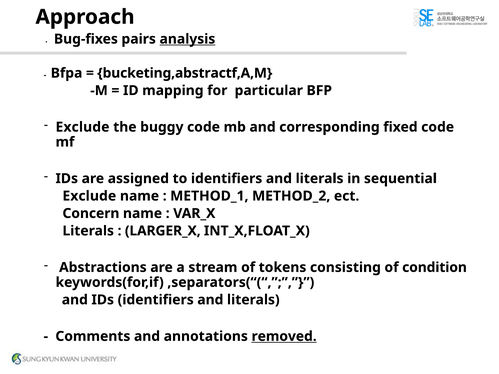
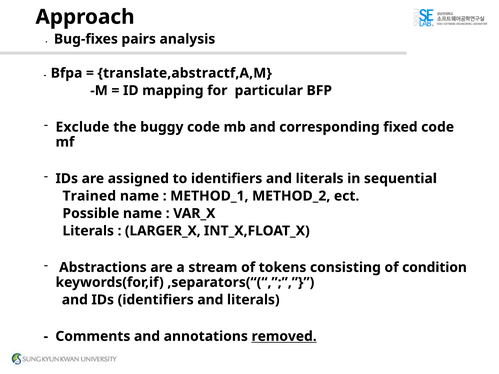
analysis underline: present -> none (187, 39)
bucketing,abstractf,A,M: bucketing,abstractf,A,M -> translate,abstractf,A,M (185, 73)
Exclude: Exclude -> Trained (89, 196)
Concern: Concern -> Possible (91, 214)
